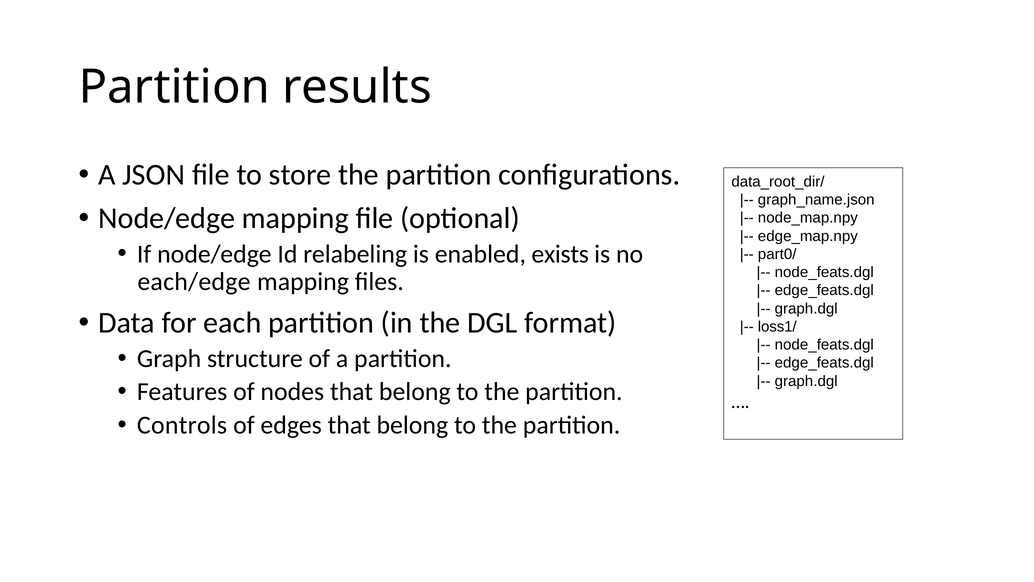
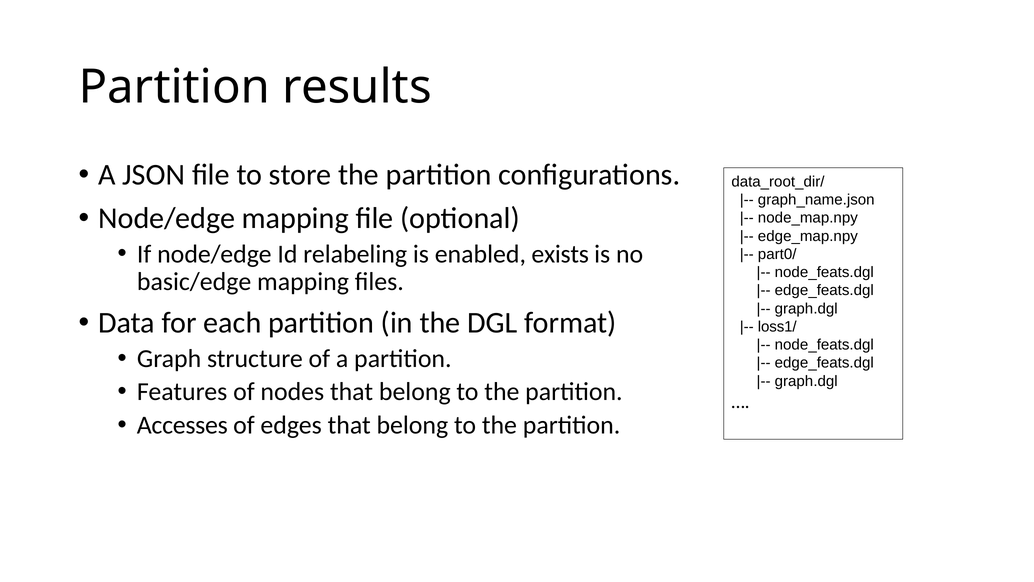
each/edge: each/edge -> basic/edge (194, 282)
Controls: Controls -> Accesses (182, 425)
